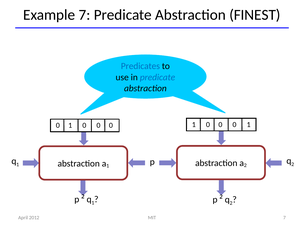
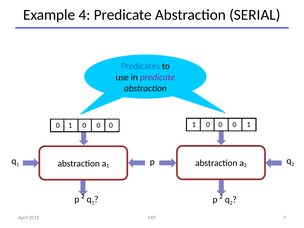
Example 7: 7 -> 4 (85, 15)
FINEST: FINEST -> SERIAL (255, 15)
predicate colour: blue -> purple (158, 77)
